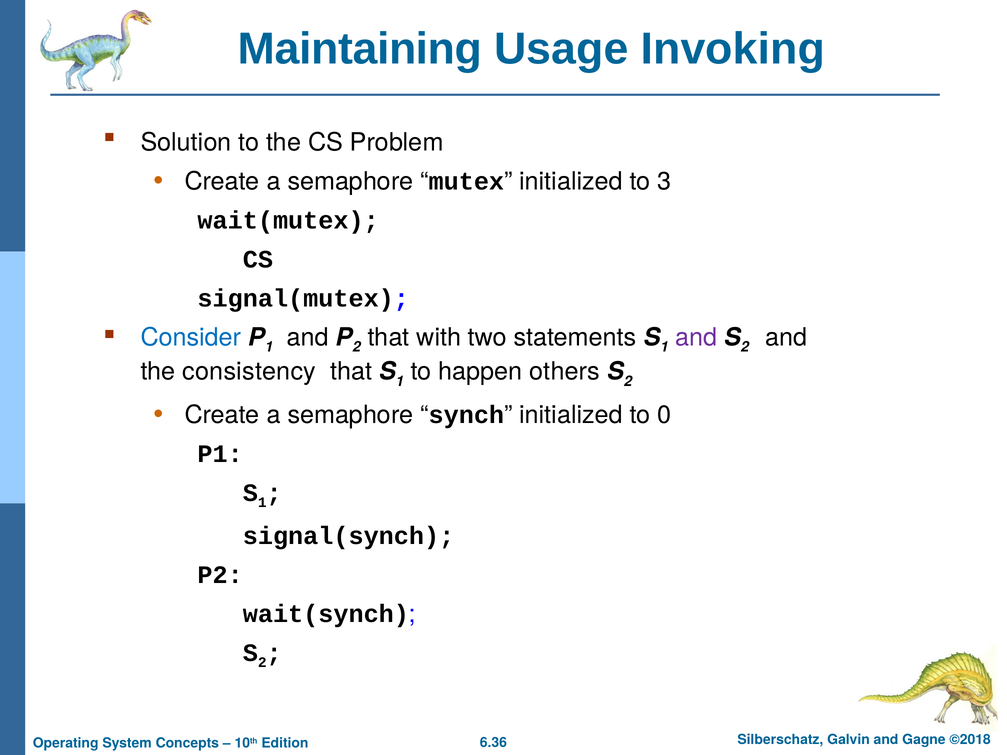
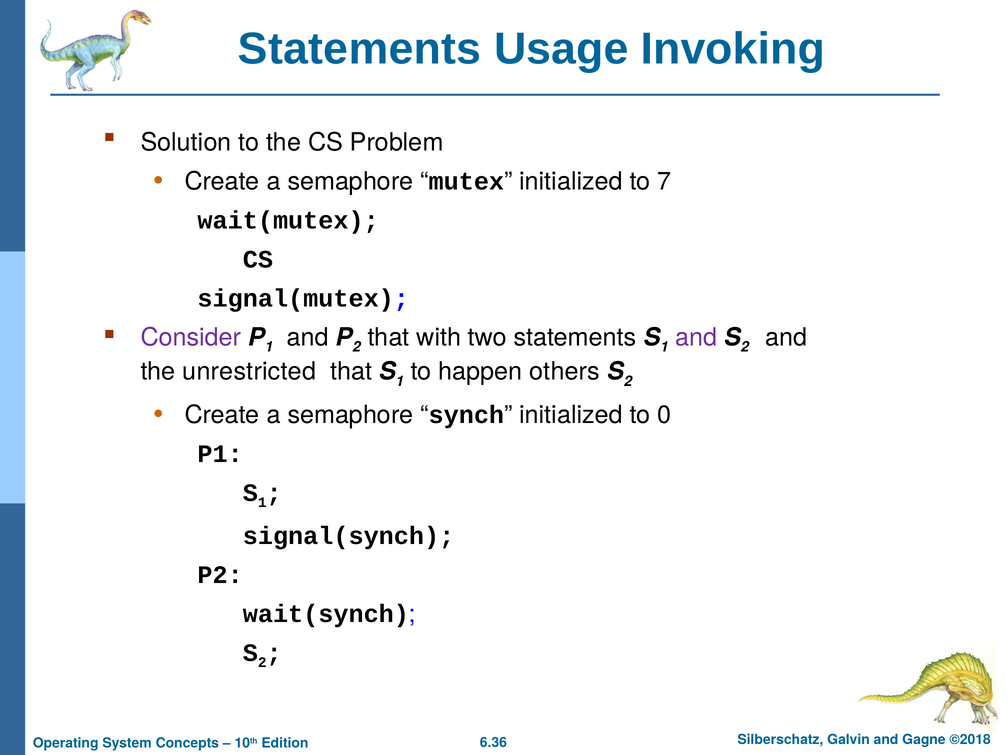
Maintaining: Maintaining -> Statements (360, 49)
3: 3 -> 7 (664, 181)
Consider colour: blue -> purple (191, 337)
consistency: consistency -> unrestricted (249, 372)
